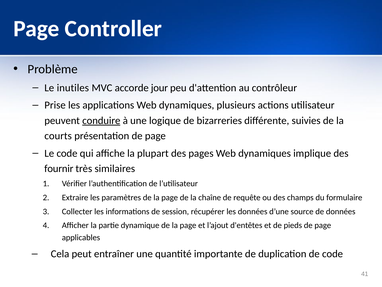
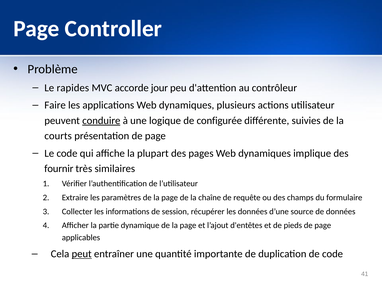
inutiles: inutiles -> rapides (73, 88)
Prise: Prise -> Faire (55, 105)
bizarreries: bizarreries -> configurée (219, 120)
peut underline: none -> present (82, 254)
